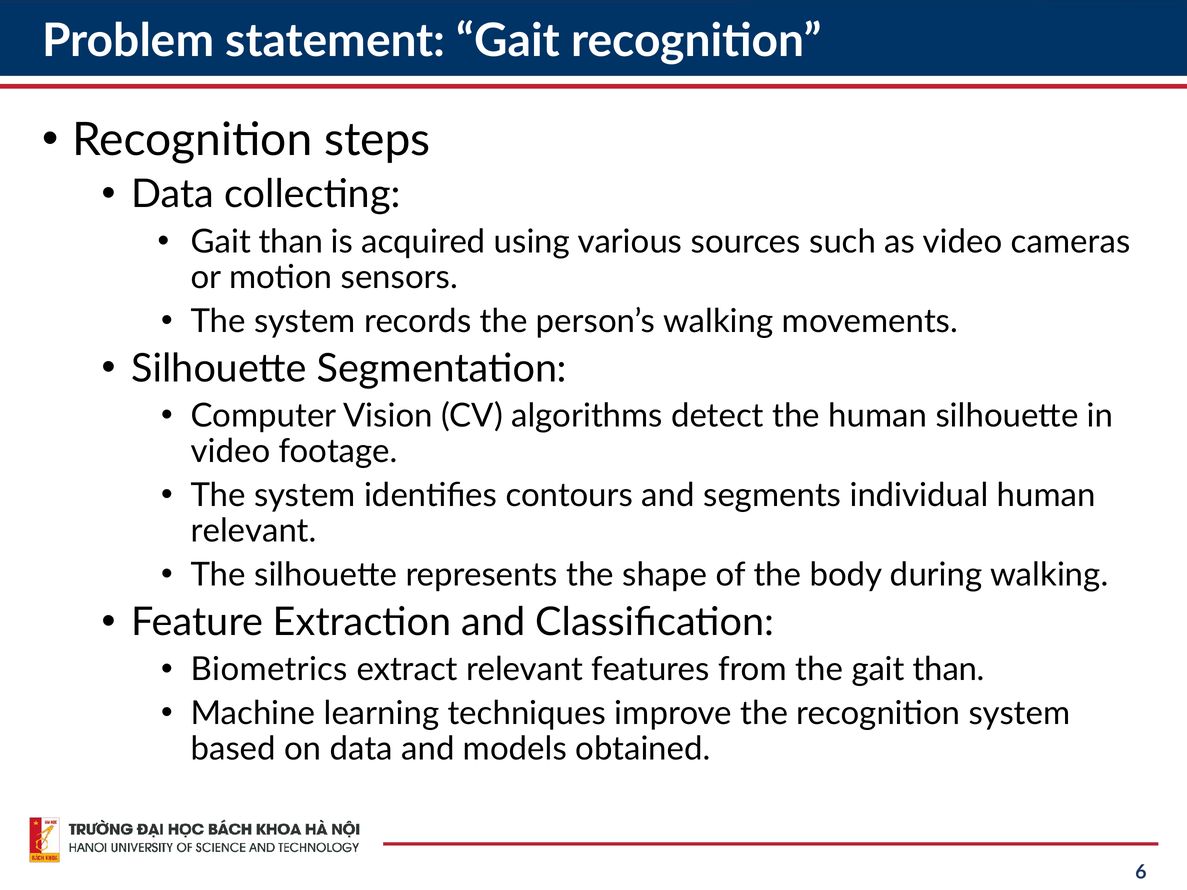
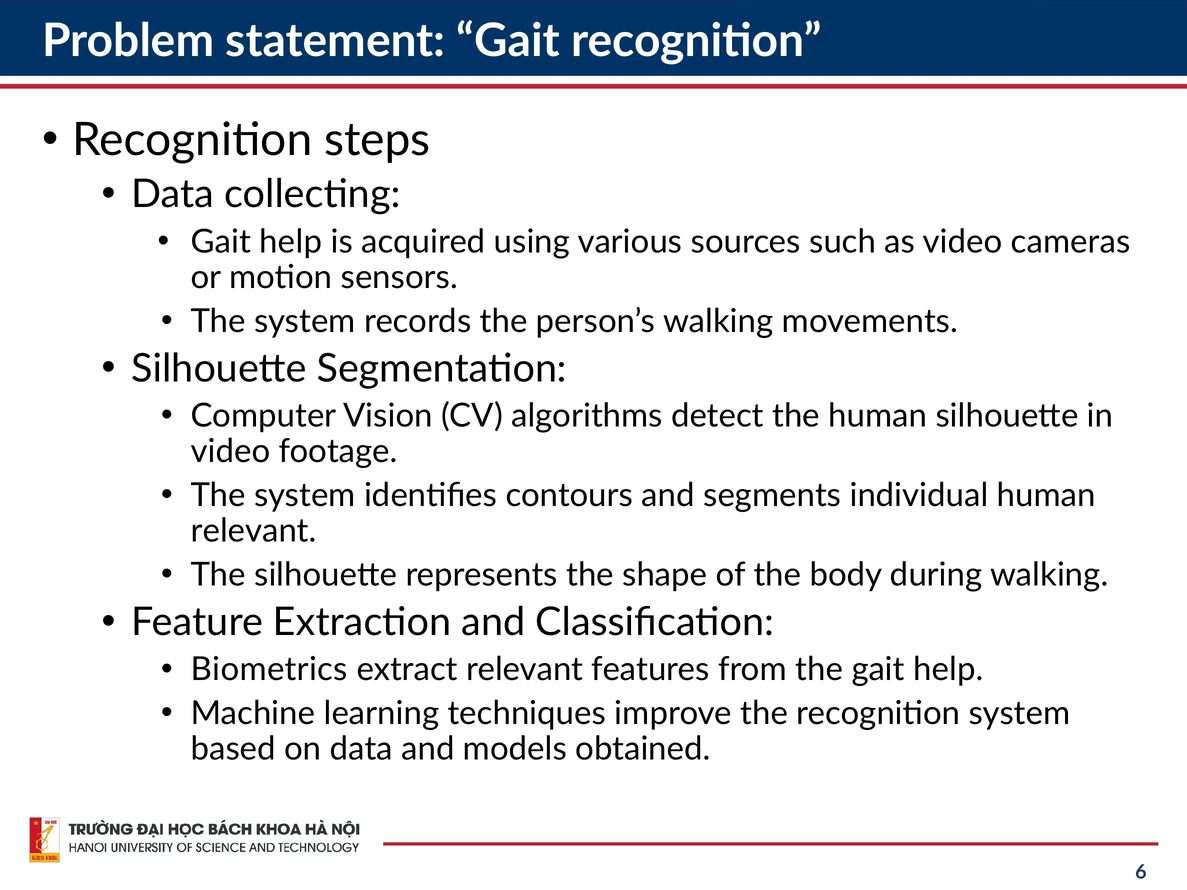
than: than -> help (291, 242)
the gait than: than -> help (948, 670)
